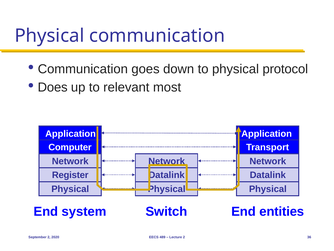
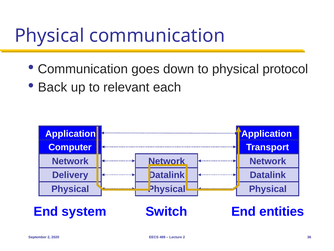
Does: Does -> Back (53, 87)
most: most -> each (167, 87)
Register: Register -> Delivery (70, 175)
